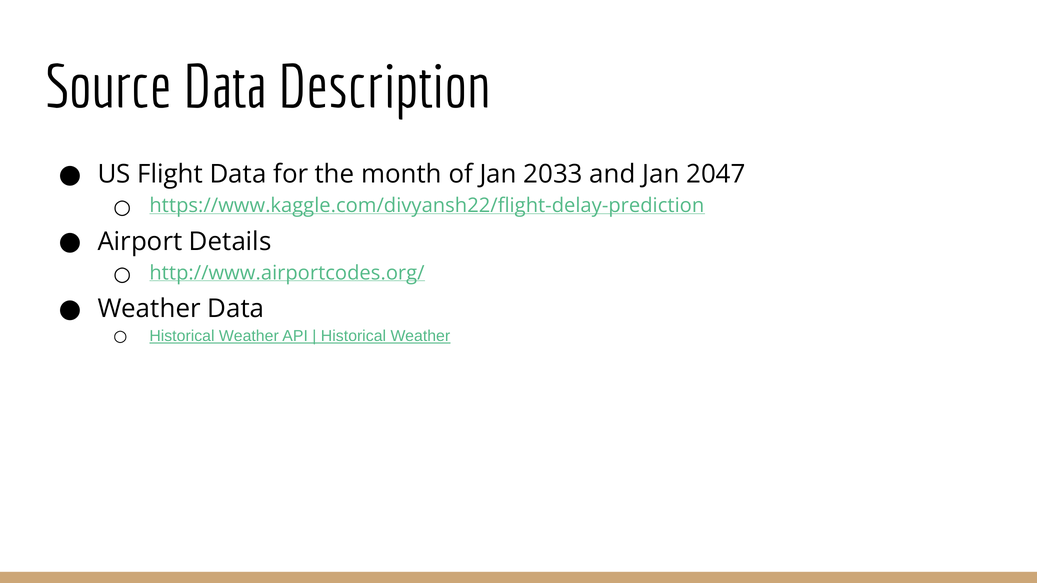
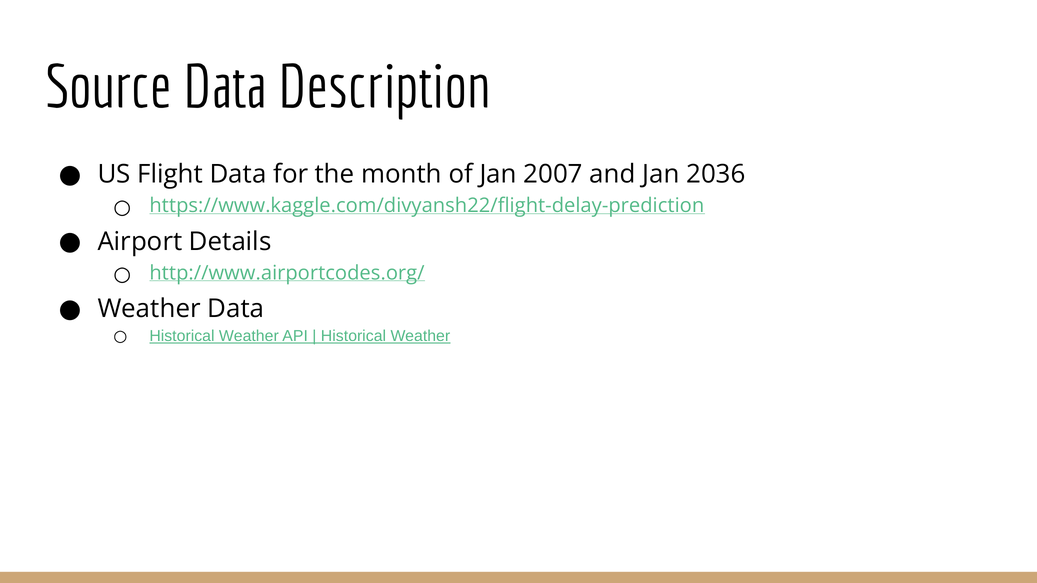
2033: 2033 -> 2007 (553, 174)
2047: 2047 -> 2036 (716, 174)
